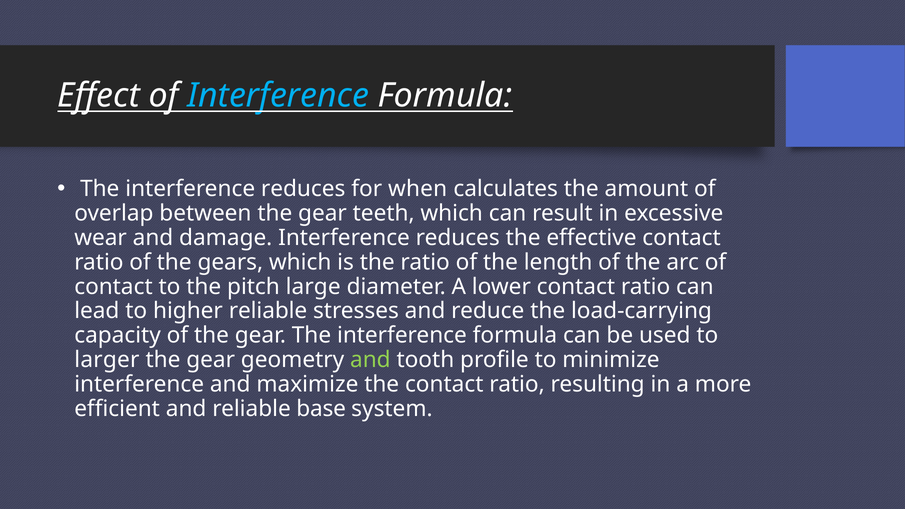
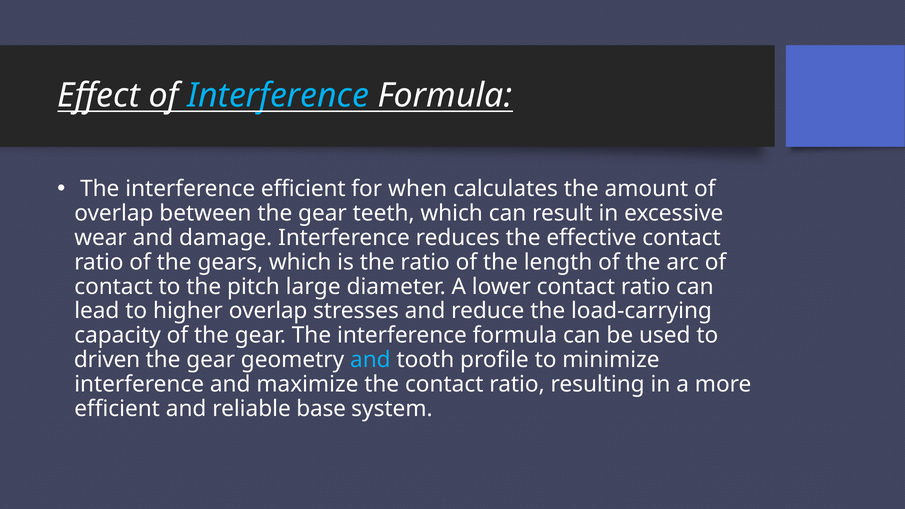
The interference reduces: reduces -> efficient (303, 189)
higher reliable: reliable -> overlap (268, 311)
larger: larger -> driven (107, 360)
and colour: light green -> light blue (370, 360)
